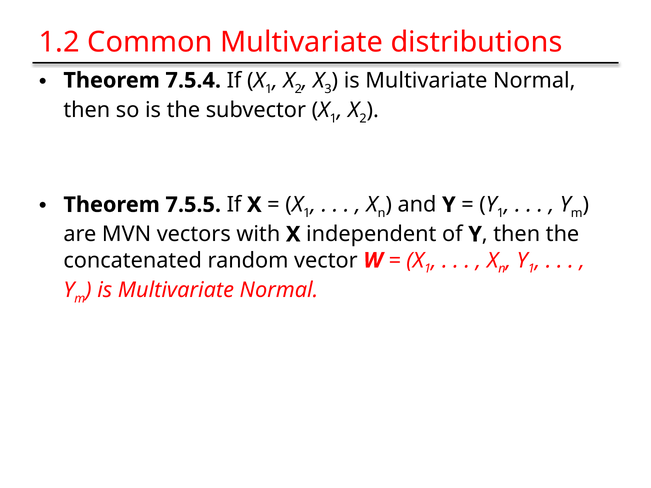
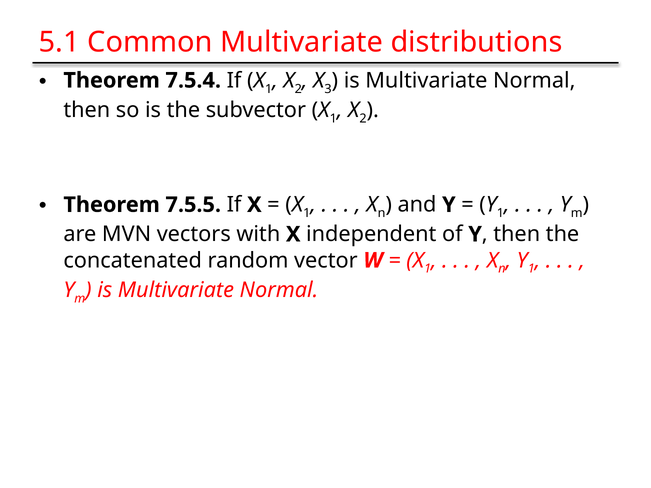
1.2: 1.2 -> 5.1 (59, 42)
